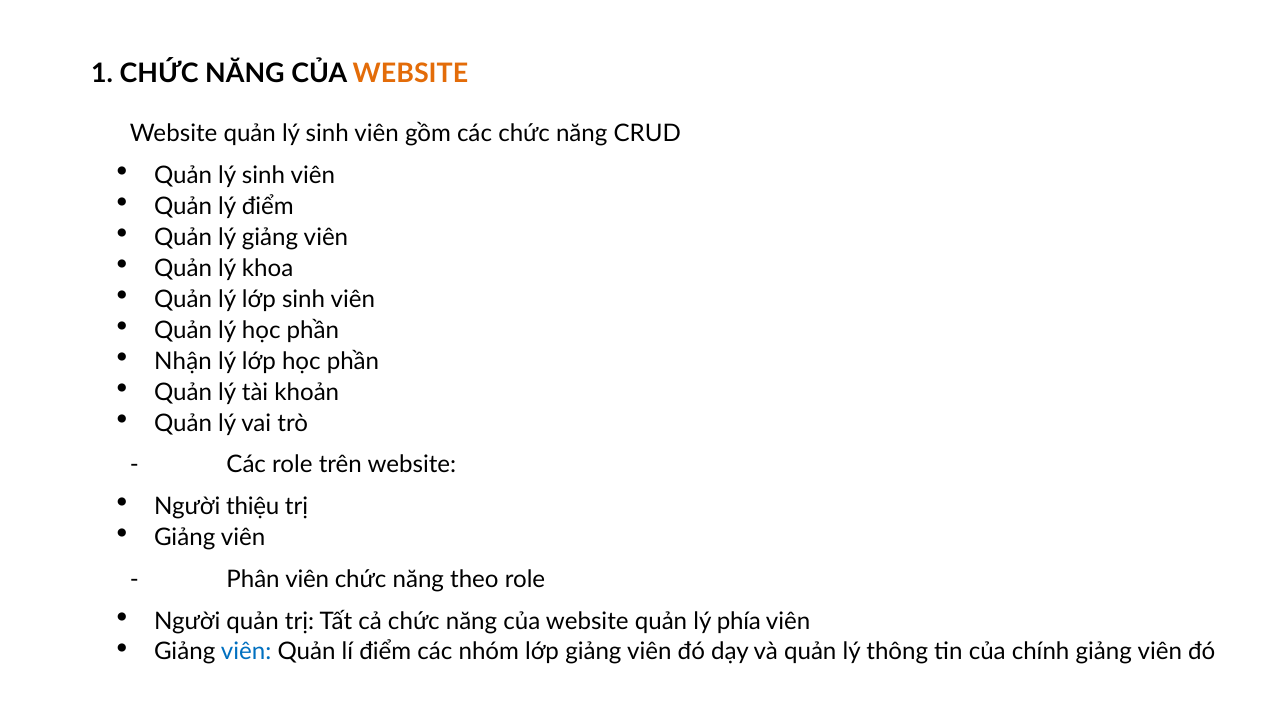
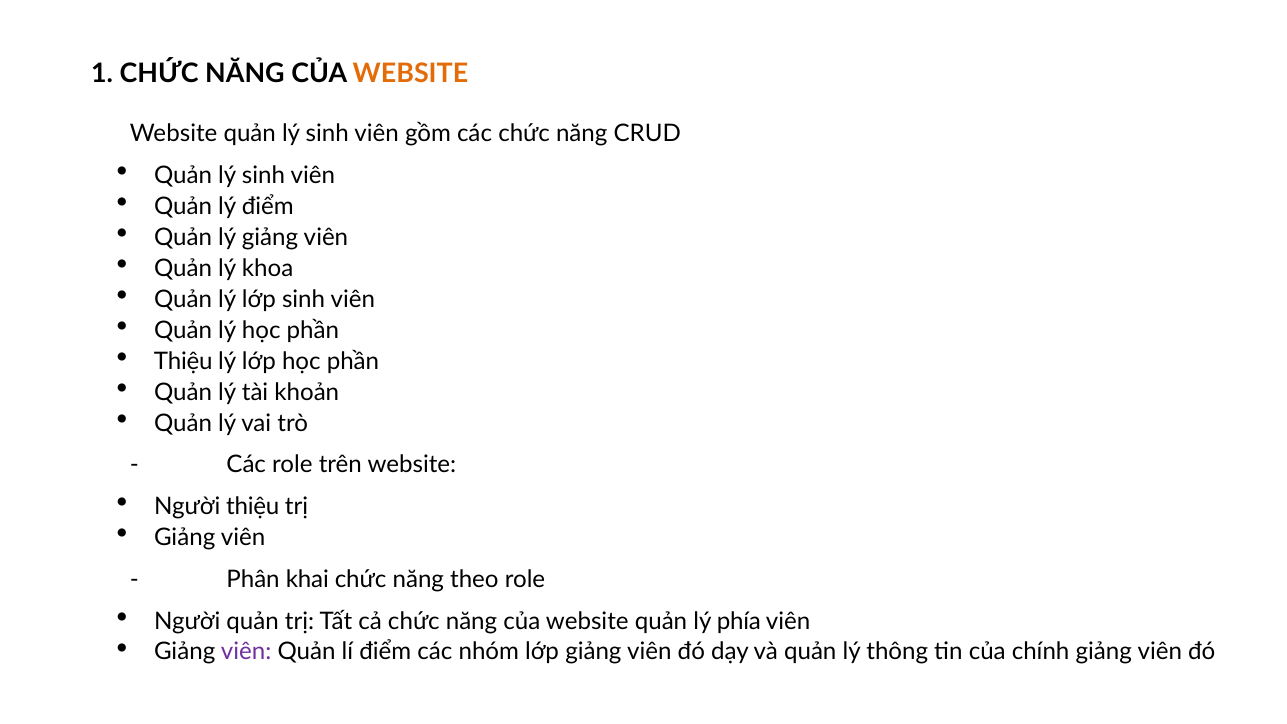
Nhận: Nhận -> Thiệu (183, 361)
Phân viên: viên -> khai (307, 579)
viên colour: blue -> purple (246, 652)
